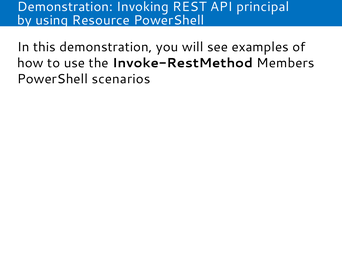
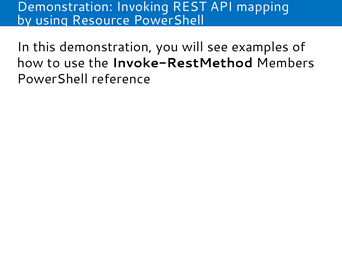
principal: principal -> mapping (263, 7)
scenarios: scenarios -> reference (121, 79)
